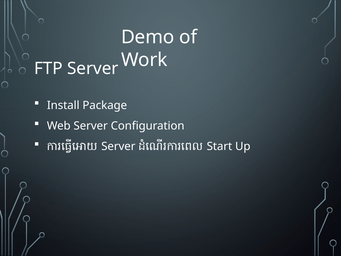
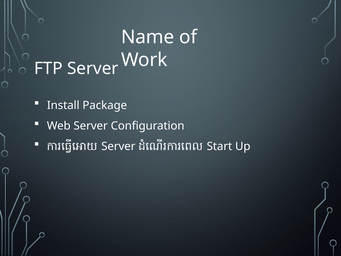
Demo: Demo -> Name (148, 37)
